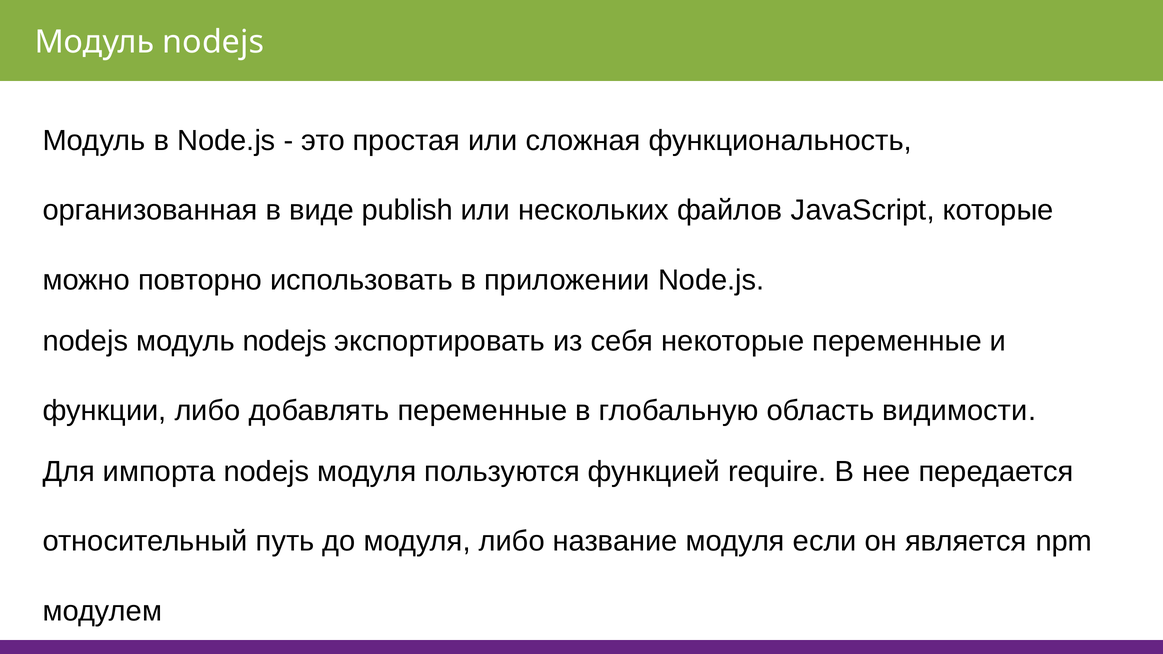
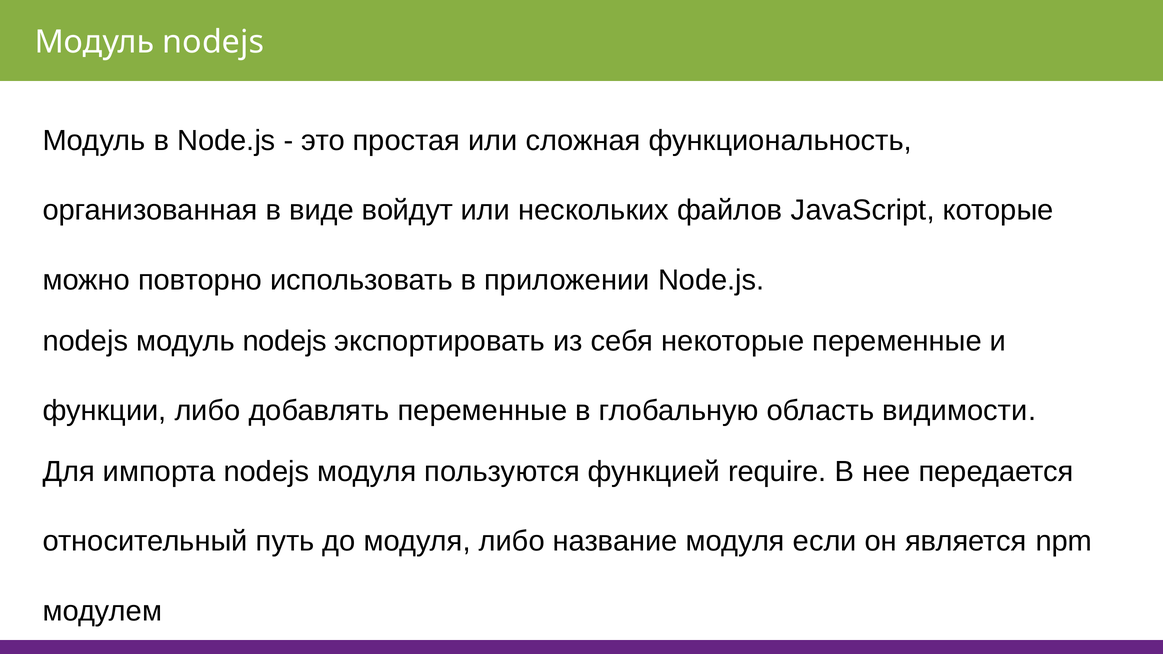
publish: publish -> войдут (408, 210)
